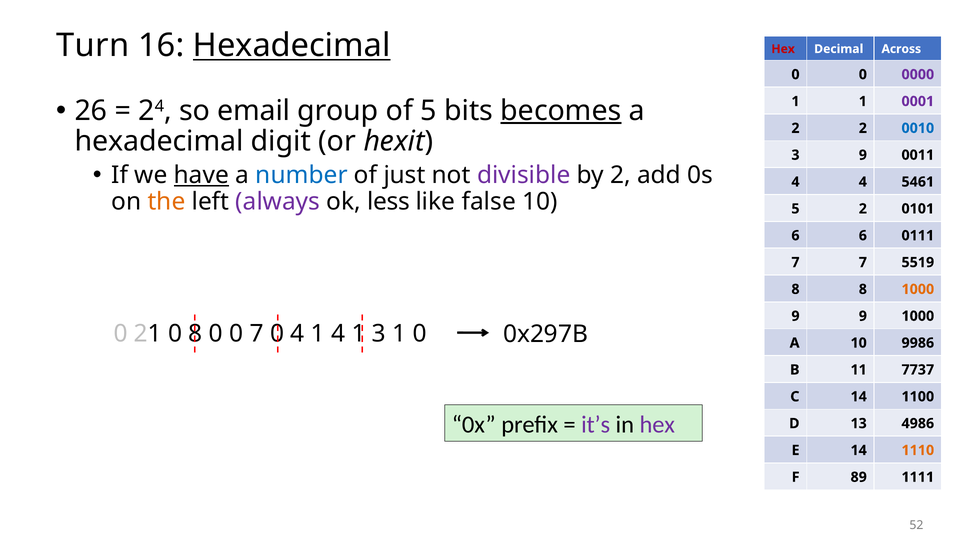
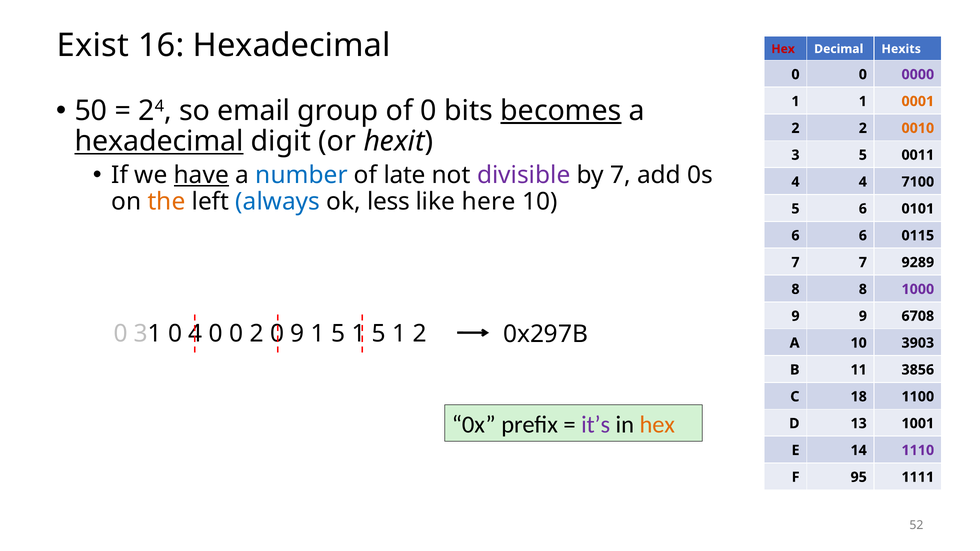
Turn: Turn -> Exist (93, 46)
Hexadecimal underline: present -> none (292, 46)
Across: Across -> Hexits (901, 49)
26: 26 -> 50 (91, 111)
of 5: 5 -> 0 (429, 111)
0001 colour: purple -> orange (918, 101)
0010 colour: blue -> orange (918, 128)
hexadecimal underline: none -> present (159, 142)
3 9: 9 -> 5 (863, 155)
just: just -> late (405, 175)
by 2: 2 -> 7 (620, 175)
5461: 5461 -> 7100 (918, 182)
always colour: purple -> blue (278, 202)
false: false -> here (489, 202)
5 2: 2 -> 6 (863, 209)
0111: 0111 -> 0115 (918, 236)
5519: 5519 -> 9289 (918, 263)
1000 colour: orange -> purple (918, 289)
9 1000: 1000 -> 6708 (918, 316)
0 2: 2 -> 3 (141, 334)
0 8: 8 -> 4 (195, 334)
0 7: 7 -> 2 (257, 334)
0 4: 4 -> 9 (297, 334)
4: 4 -> 5 (338, 334)
3: 3 -> 5 (379, 334)
0: 0 -> 2 (420, 334)
9986: 9986 -> 3903 (918, 343)
7737: 7737 -> 3856 (918, 370)
C 14: 14 -> 18 (859, 397)
hex colour: purple -> orange (657, 425)
4986: 4986 -> 1001 (918, 424)
1110 colour: orange -> purple (918, 451)
89: 89 -> 95 (859, 477)
